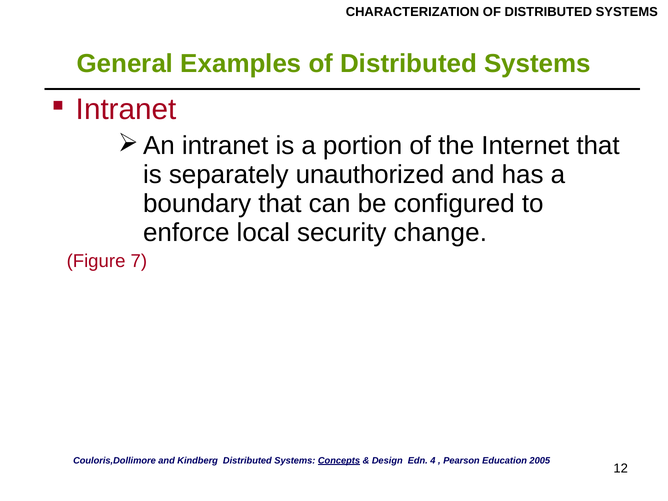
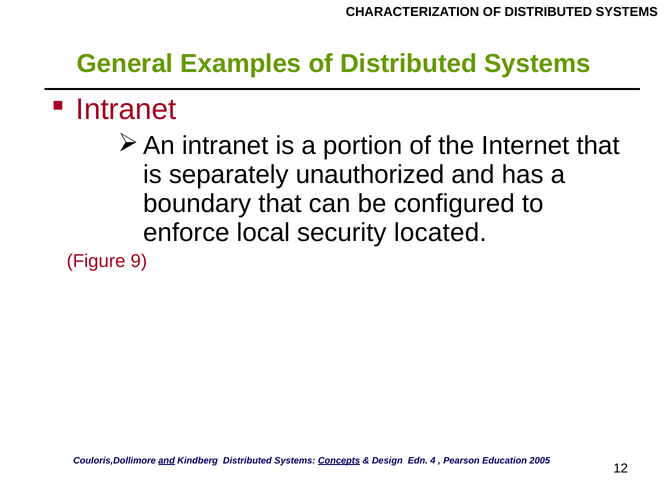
change: change -> located (440, 233)
7: 7 -> 9 (139, 261)
and underline: none -> present (167, 461)
